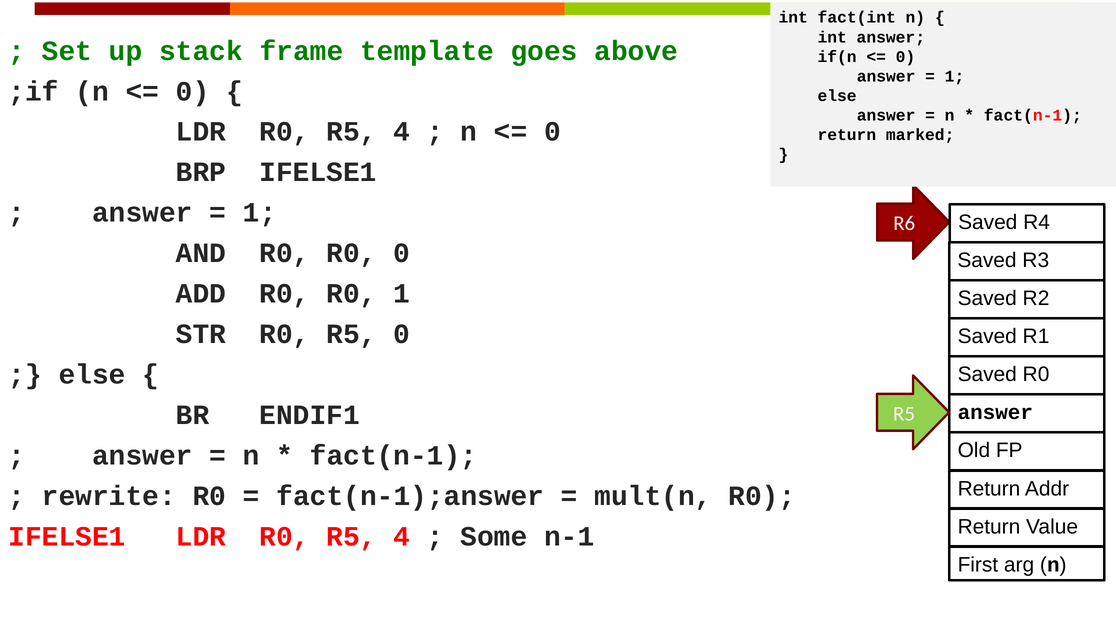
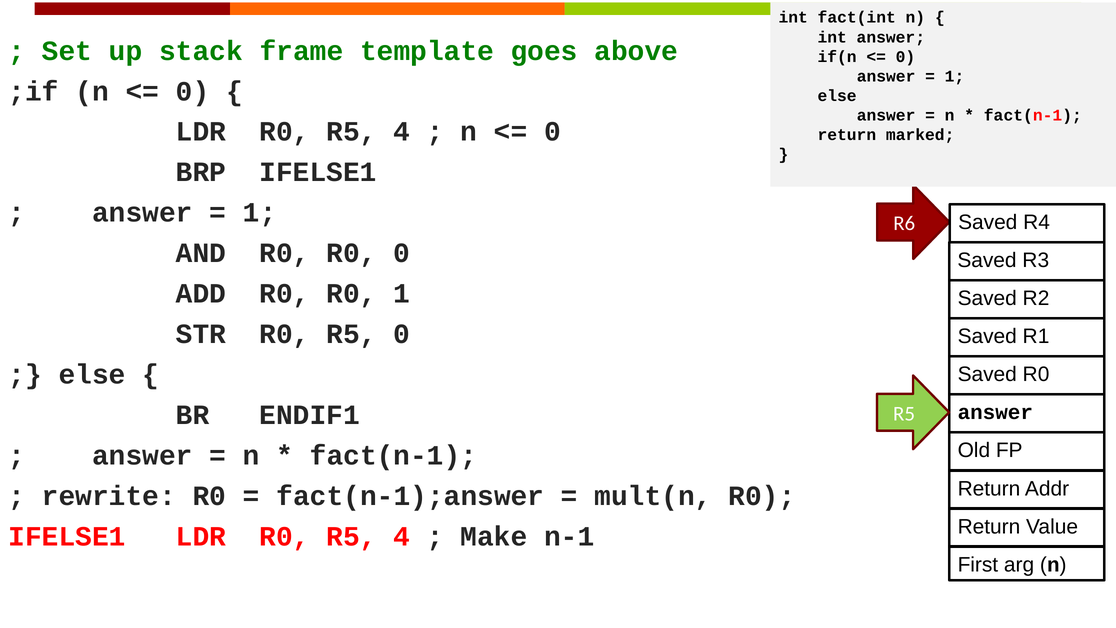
Some: Some -> Make (494, 536)
